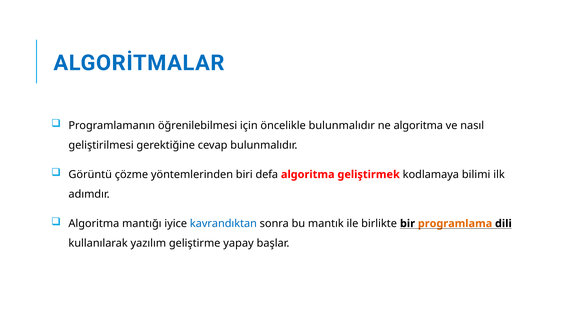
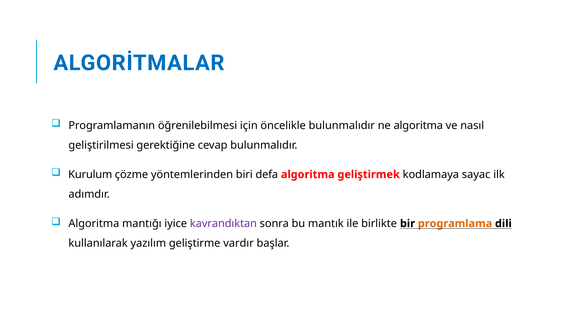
Görüntü: Görüntü -> Kurulum (90, 175)
bilimi: bilimi -> sayac (476, 175)
kavrandıktan colour: blue -> purple (223, 224)
yapay: yapay -> vardır (239, 244)
